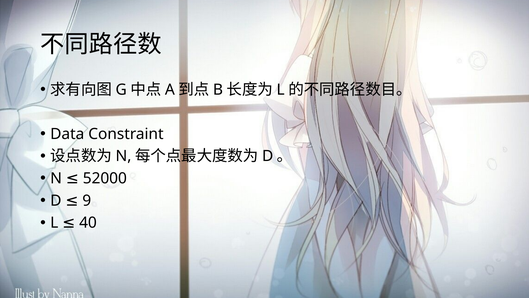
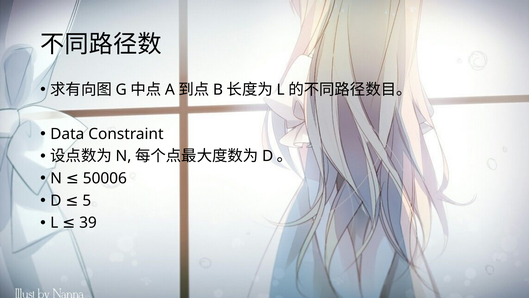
52000: 52000 -> 50006 (105, 178)
9: 9 -> 5 (87, 200)
40: 40 -> 39 (88, 223)
